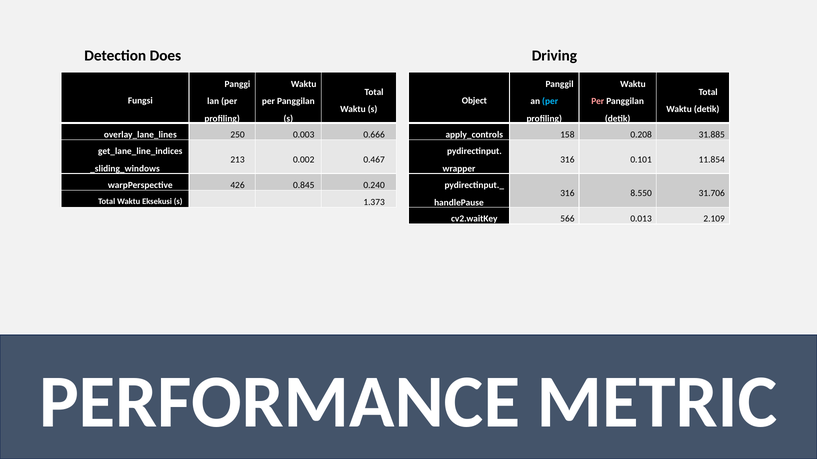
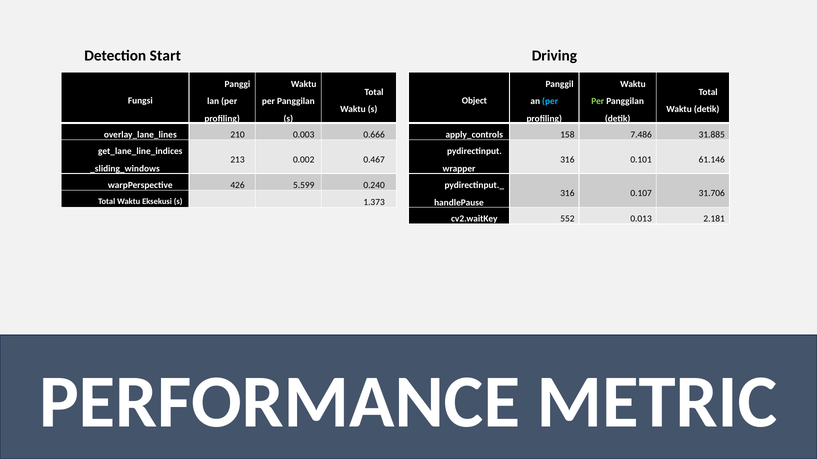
Does: Does -> Start (165, 56)
Per colour: pink -> light green (598, 101)
250: 250 -> 210 (238, 135)
0.208: 0.208 -> 7.486 (641, 135)
11.854: 11.854 -> 61.146 (712, 160)
0.845: 0.845 -> 5.599 (304, 185)
8.550: 8.550 -> 0.107 (641, 194)
566: 566 -> 552 (567, 219)
2.109: 2.109 -> 2.181 (714, 219)
